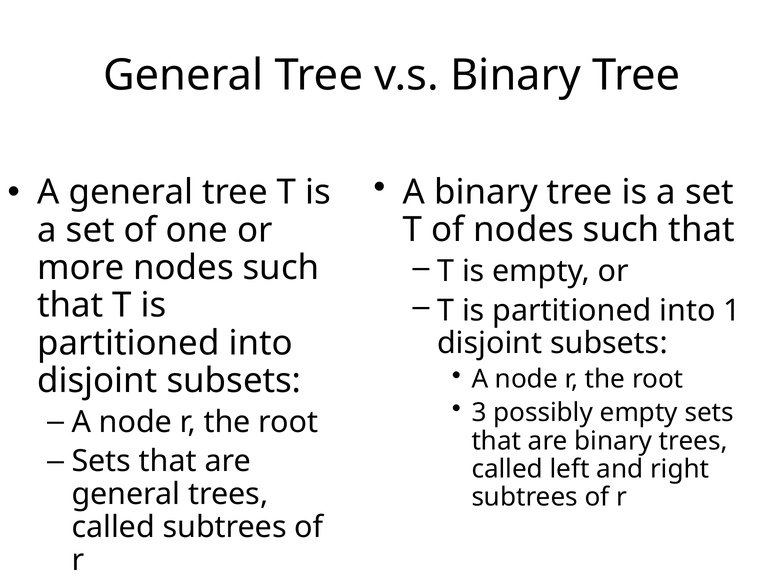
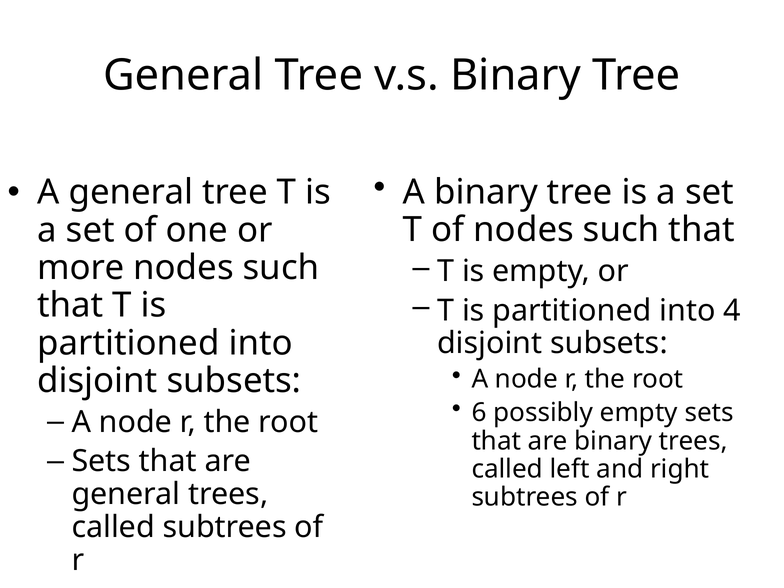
1: 1 -> 4 (732, 310)
3: 3 -> 6 (479, 413)
